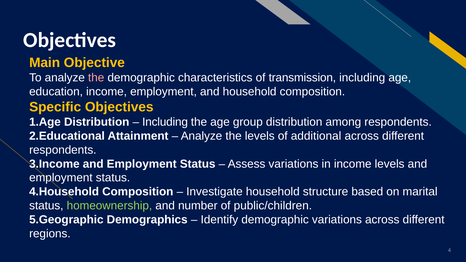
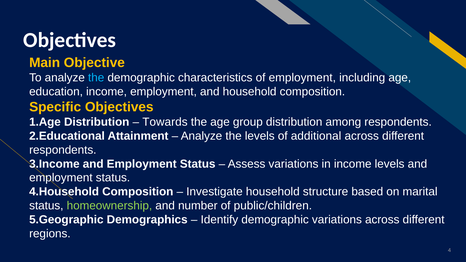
the colour: pink -> light blue (96, 78)
of transmission: transmission -> employment (302, 78)
Including: Including -> Towards (165, 122)
